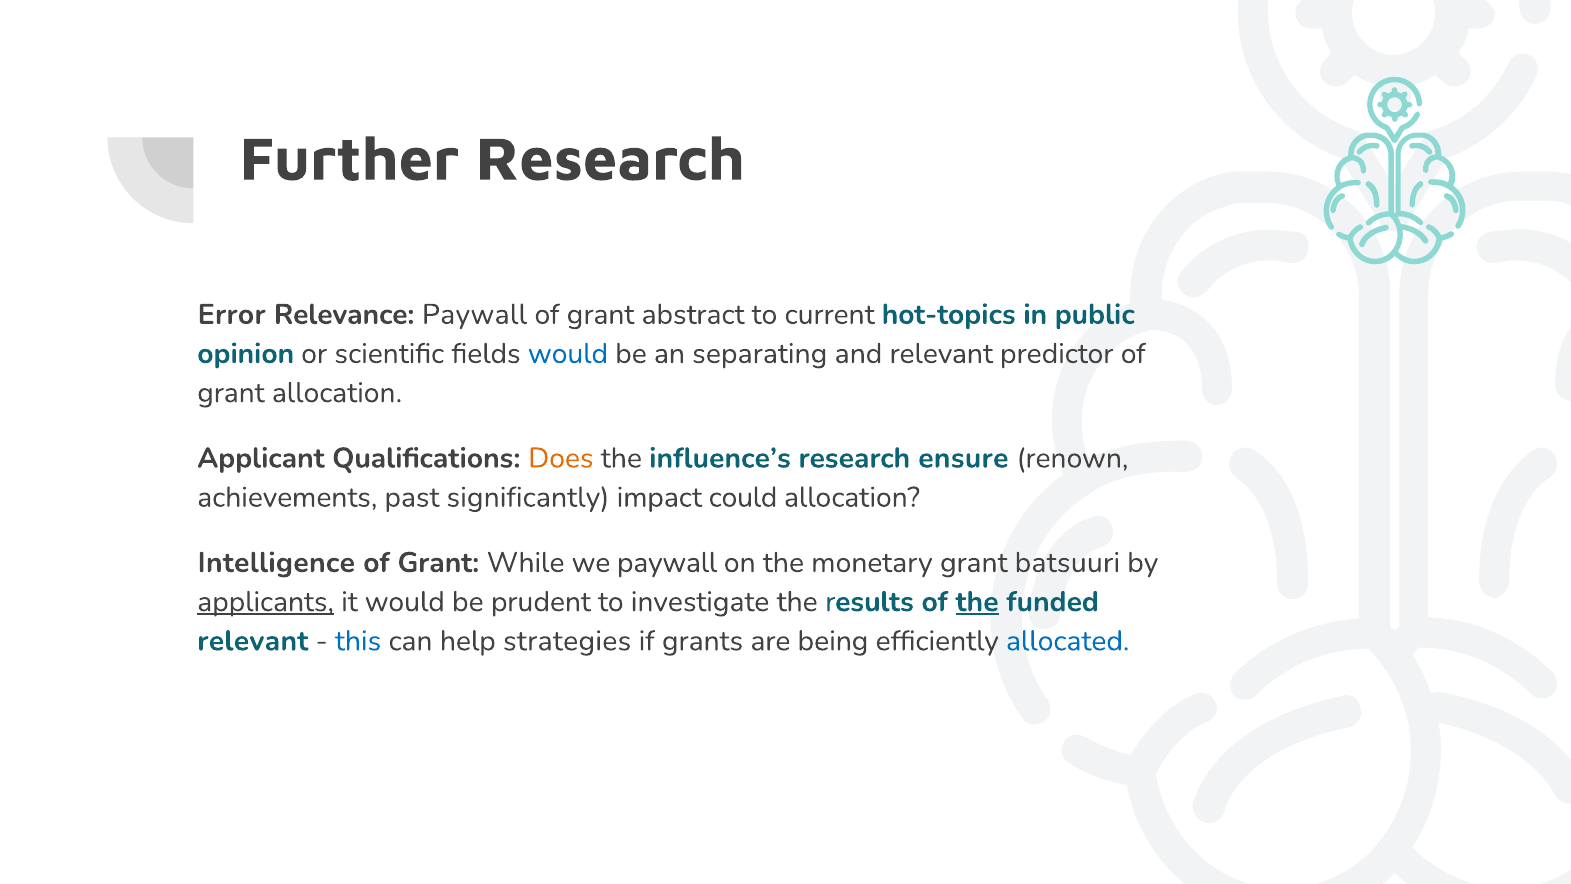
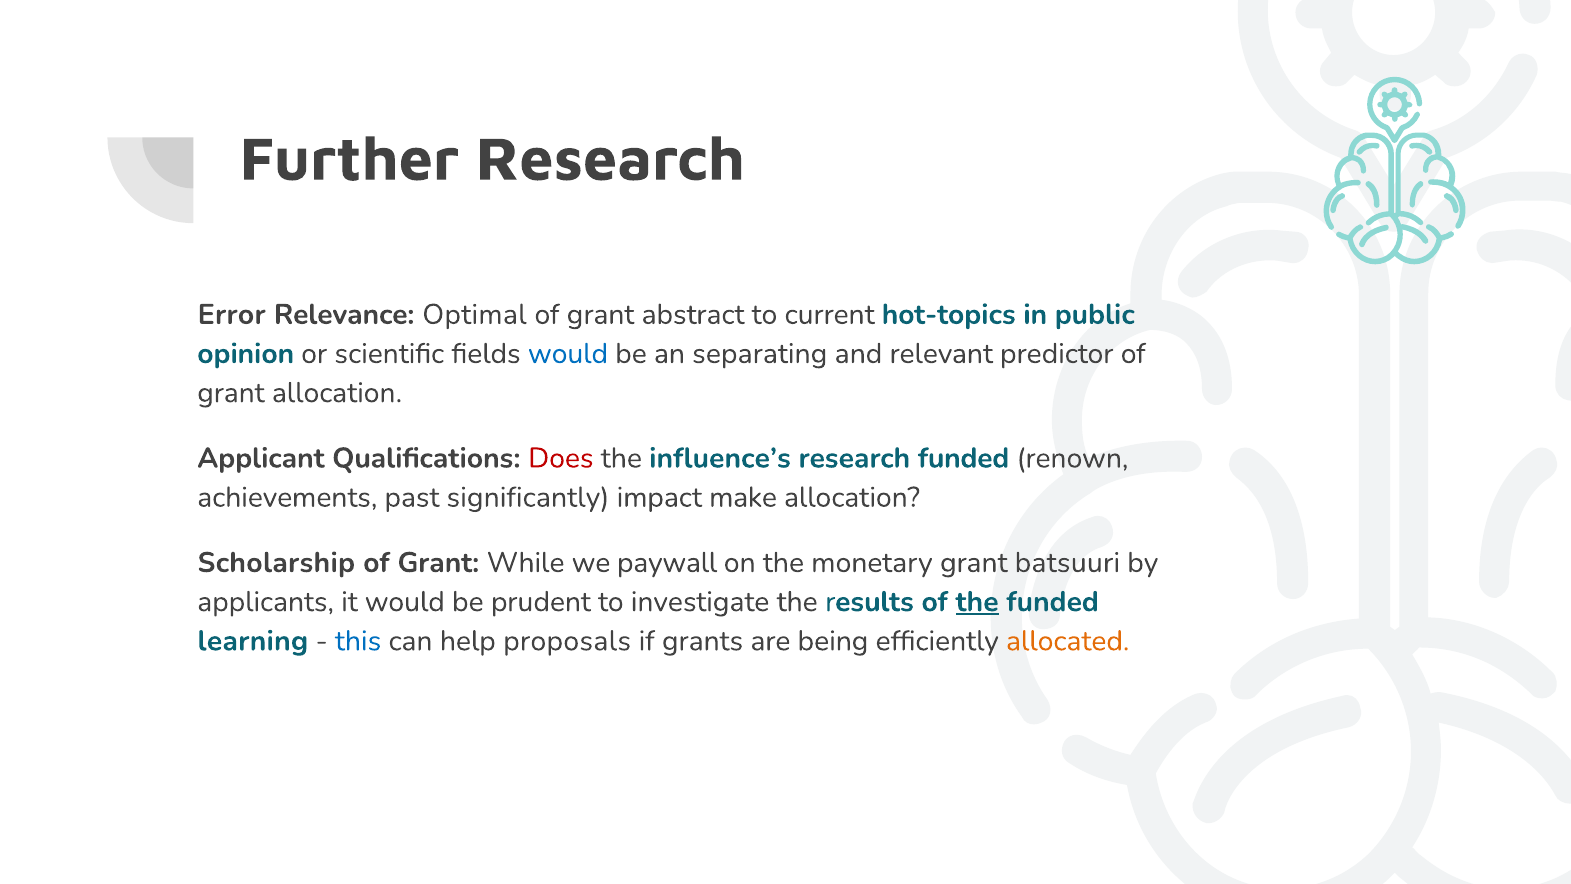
Relevance Paywall: Paywall -> Optimal (474, 314)
Does colour: orange -> red (561, 458)
research ensure: ensure -> funded (964, 458)
could: could -> make (743, 497)
Intelligence: Intelligence -> Scholarship (276, 562)
applicants underline: present -> none (266, 602)
relevant: relevant -> learning (253, 641)
strategies: strategies -> proposals (567, 641)
allocated colour: blue -> orange (1068, 641)
